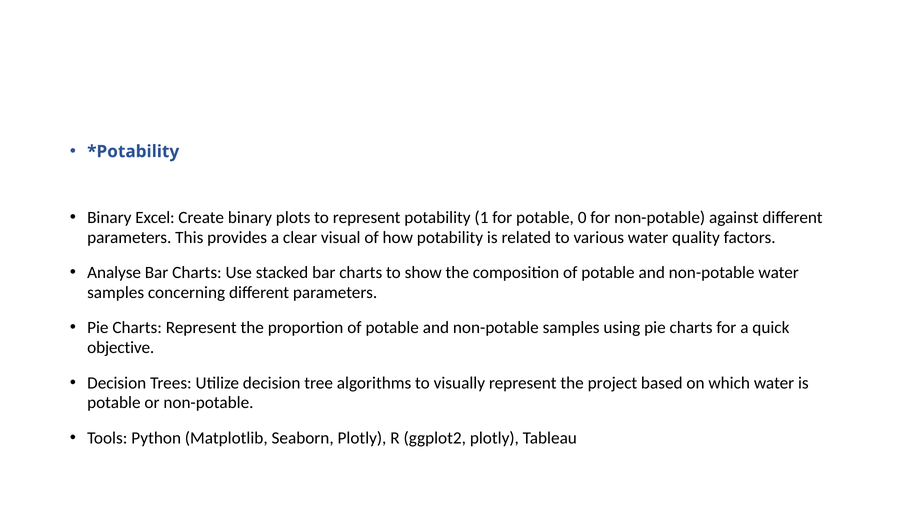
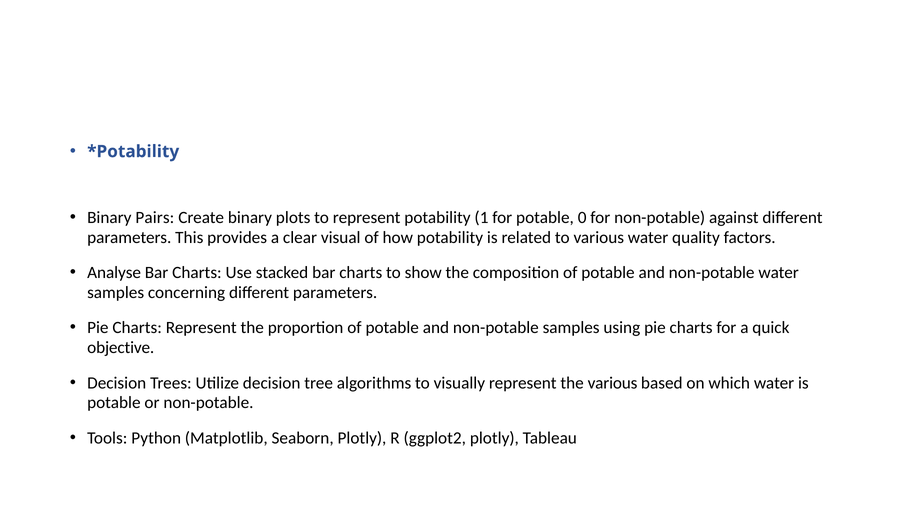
Excel: Excel -> Pairs (155, 218)
the project: project -> various (613, 383)
